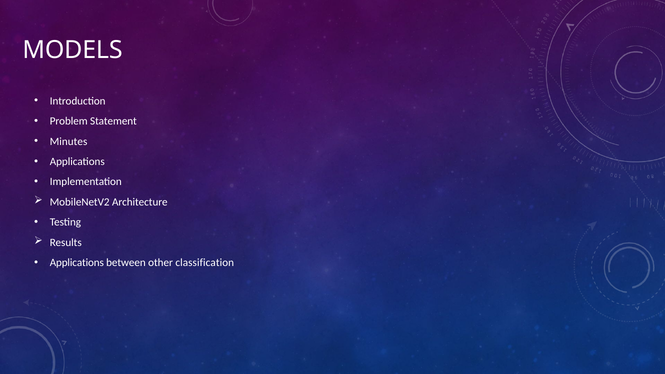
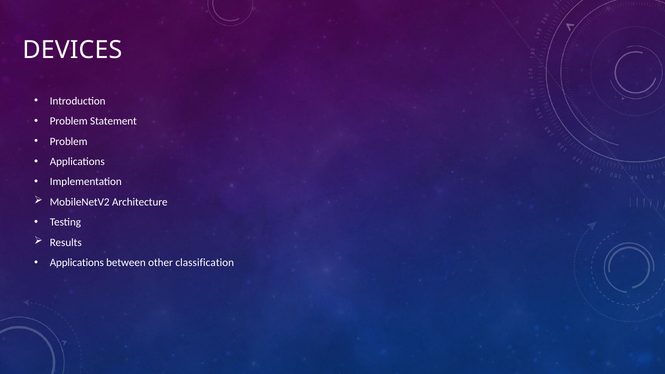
MODELS: MODELS -> DEVICES (72, 50)
Minutes: Minutes -> Problem (69, 141)
